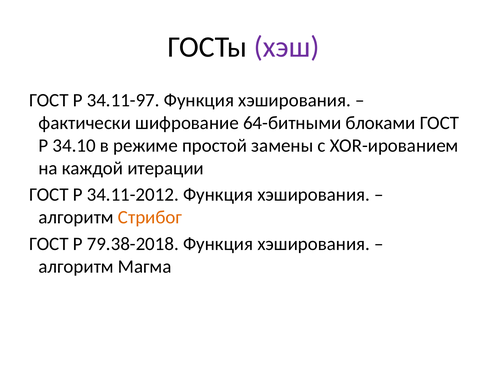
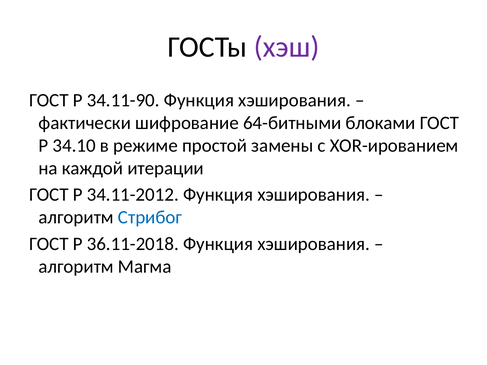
34.11-97: 34.11-97 -> 34.11-90 (123, 100)
Стрибог colour: orange -> blue (150, 218)
79.38-2018: 79.38-2018 -> 36.11-2018 (133, 244)
